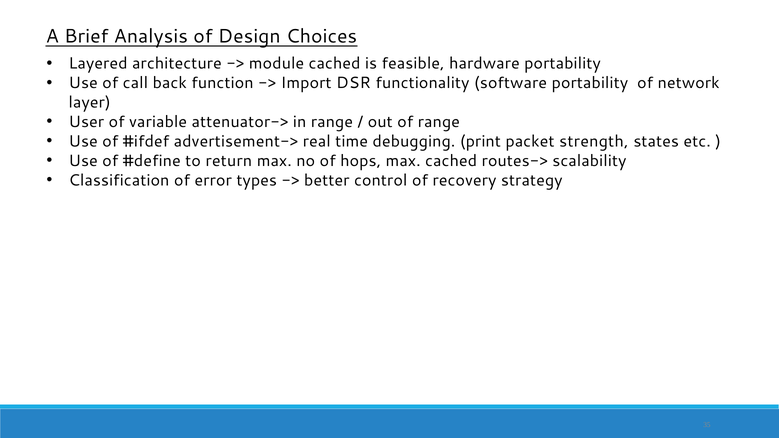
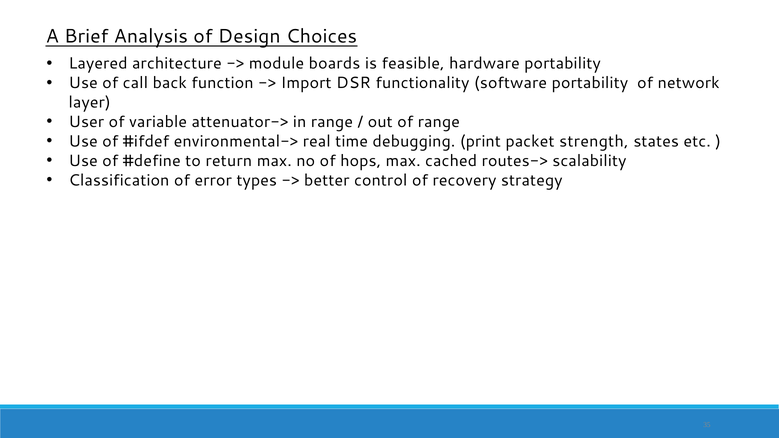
module cached: cached -> boards (335, 64)
advertisement->: advertisement-> -> environmental-> (236, 142)
